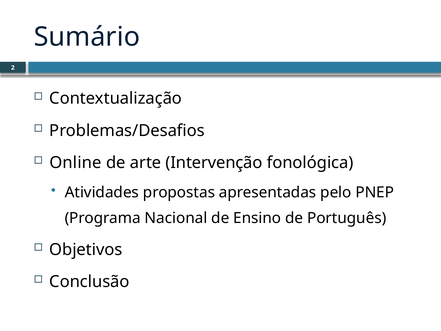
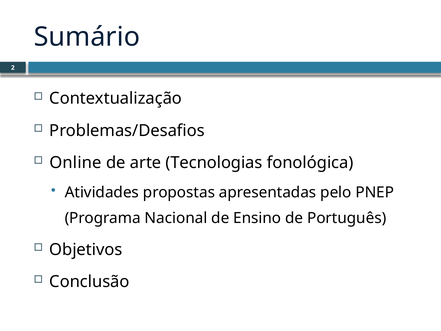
Intervenção: Intervenção -> Tecnologias (214, 163)
